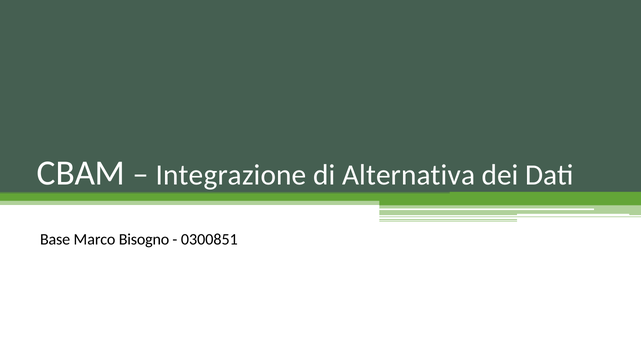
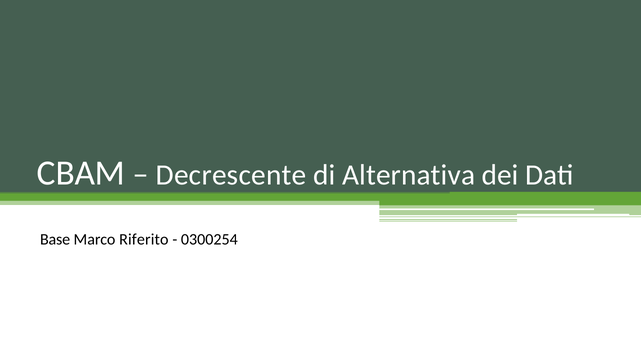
Integrazione: Integrazione -> Decrescente (231, 175)
Bisogno: Bisogno -> Riferito (144, 239)
0300851: 0300851 -> 0300254 (209, 239)
